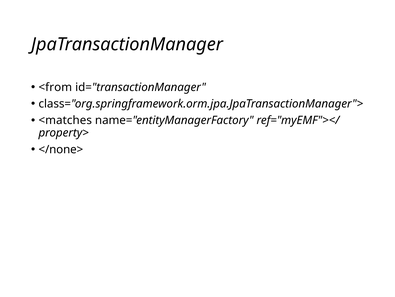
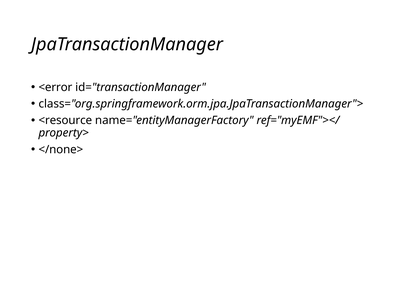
<from: <from -> <error (55, 87)
<matches: <matches -> <resource (65, 120)
